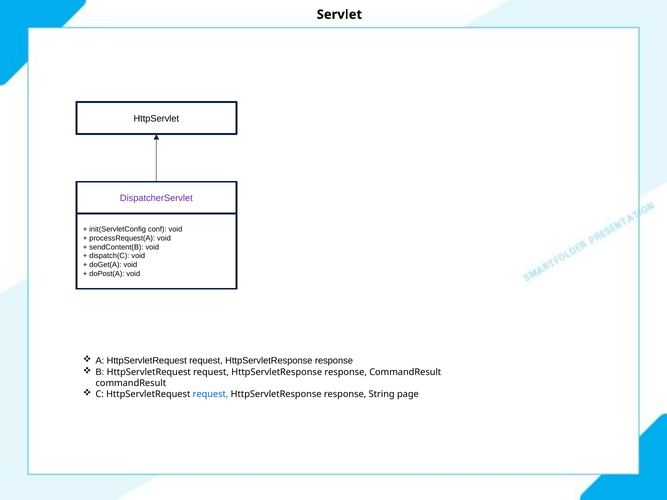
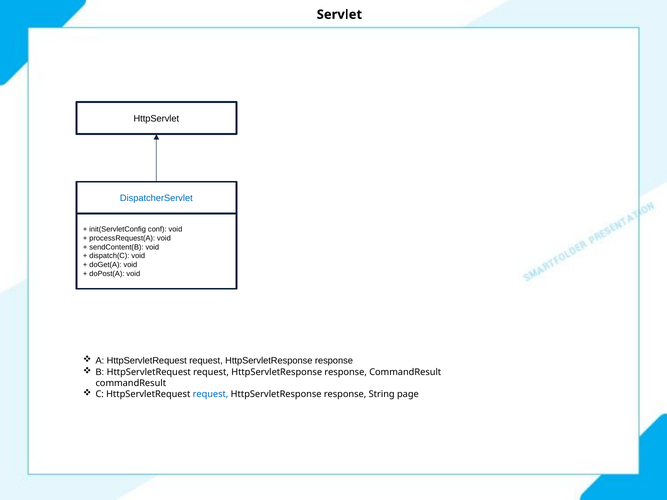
DispatcherServlet colour: purple -> blue (156, 198)
